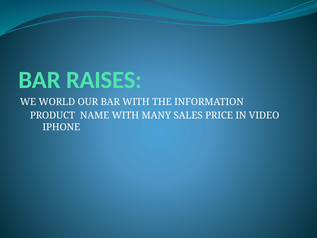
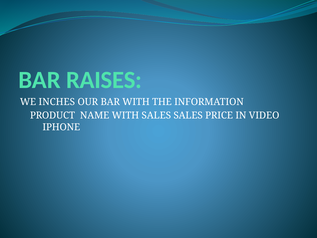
WORLD: WORLD -> INCHES (57, 102)
WITH MANY: MANY -> SALES (156, 115)
